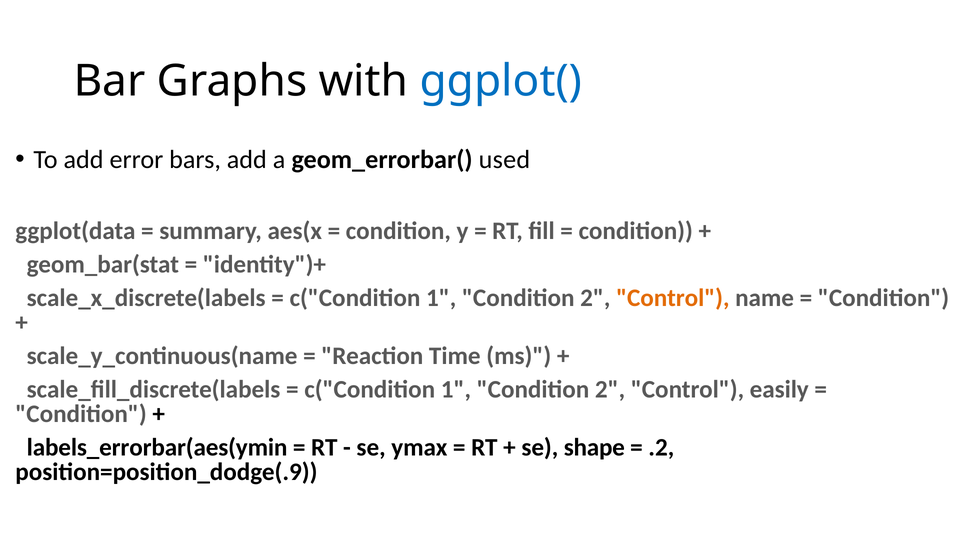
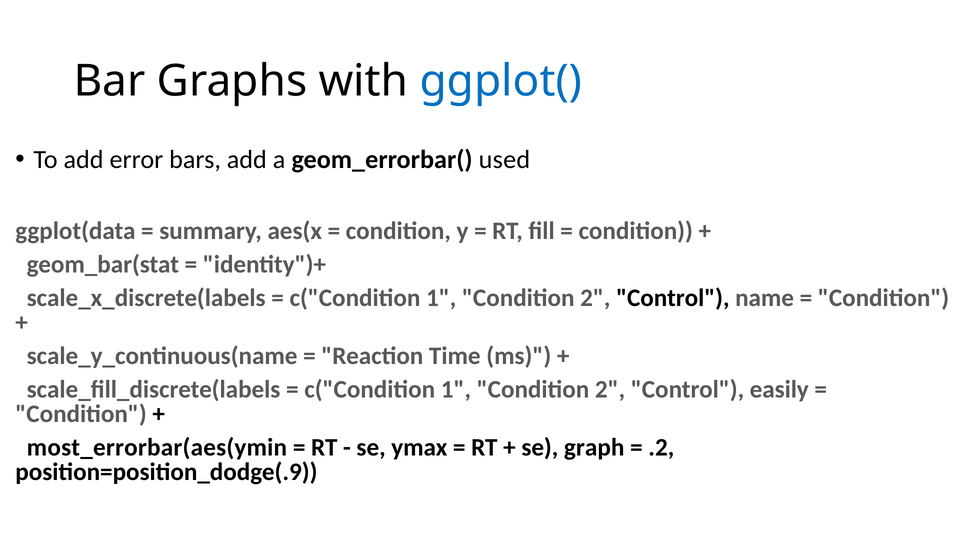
Control colour: orange -> black (673, 298)
labels_errorbar(aes(ymin: labels_errorbar(aes(ymin -> most_errorbar(aes(ymin (157, 448)
shape: shape -> graph (594, 448)
